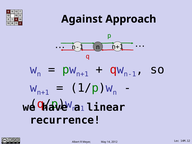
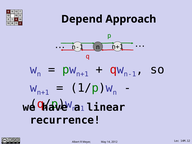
Against: Against -> Depend (82, 19)
